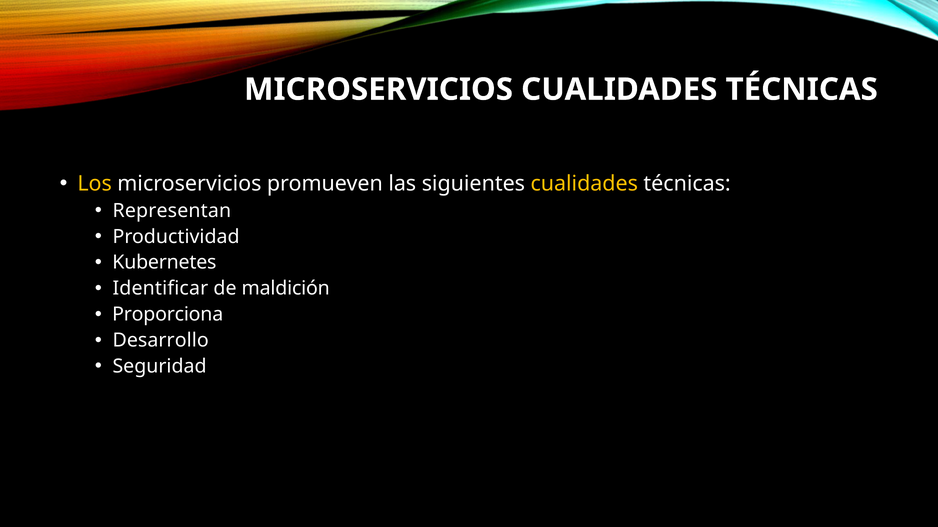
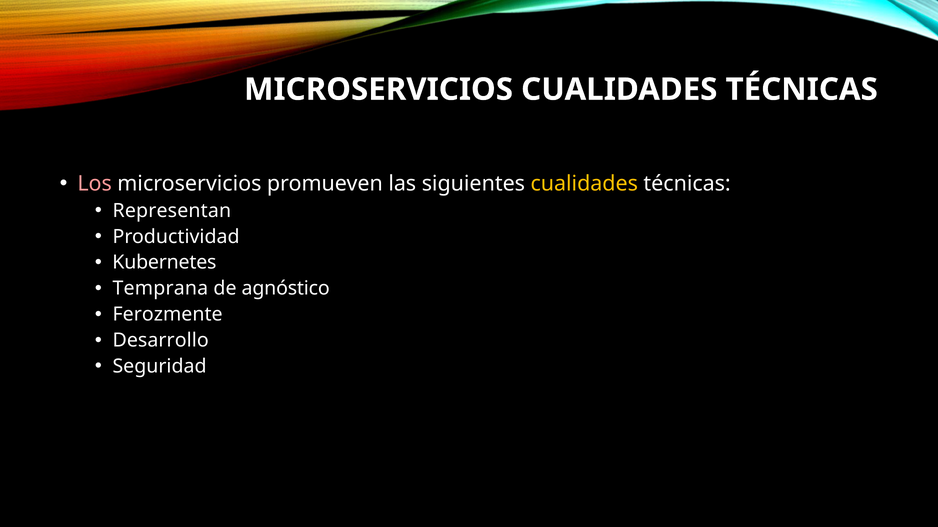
Los colour: yellow -> pink (95, 184)
Identificar: Identificar -> Temprana (160, 289)
maldición: maldición -> agnóstico (286, 289)
Proporciona: Proporciona -> Ferozmente (168, 315)
